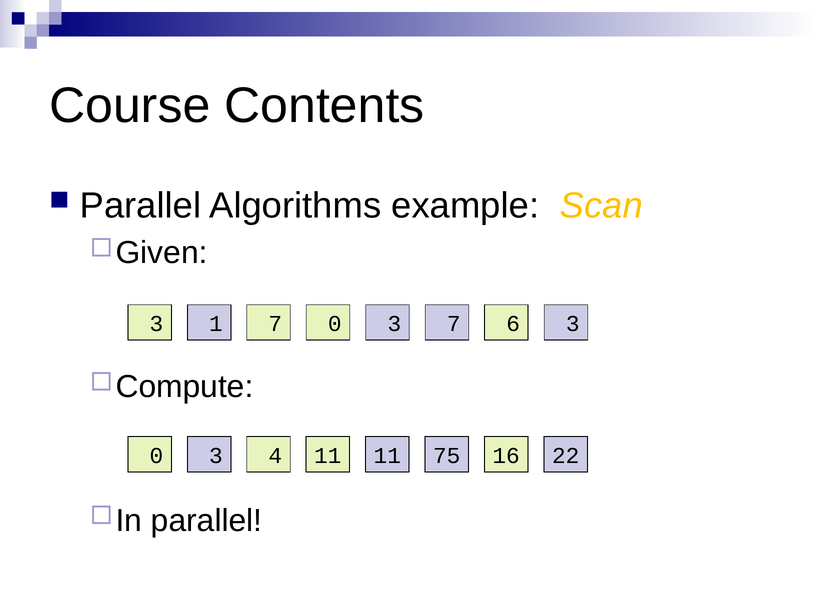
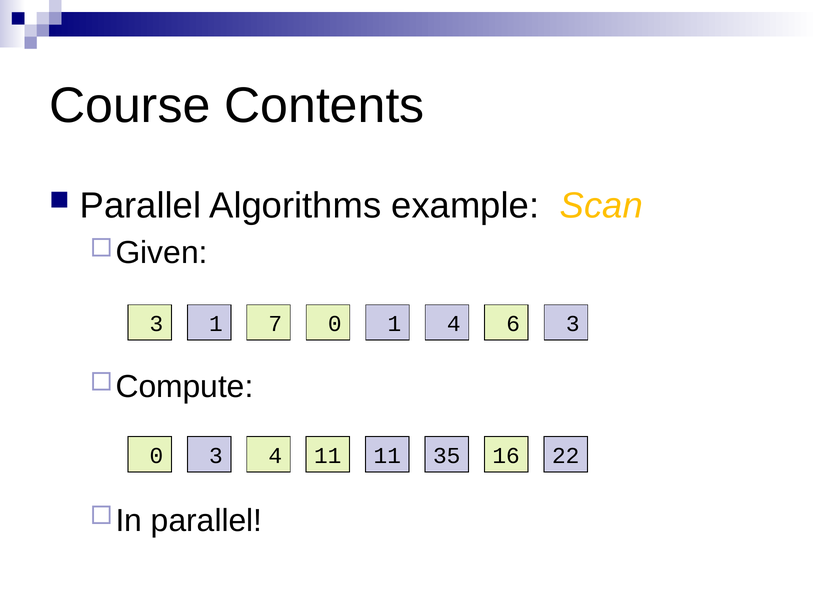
7 0 3: 3 -> 1 (394, 324)
1 7: 7 -> 4 (454, 324)
75: 75 -> 35 (447, 456)
